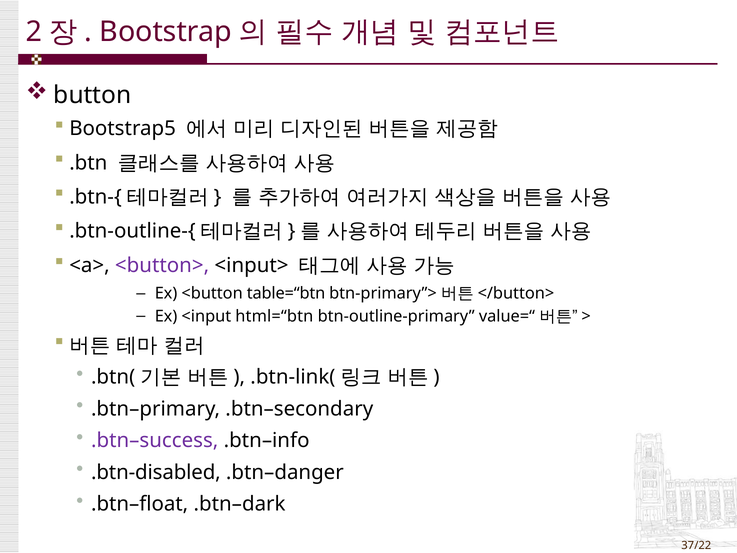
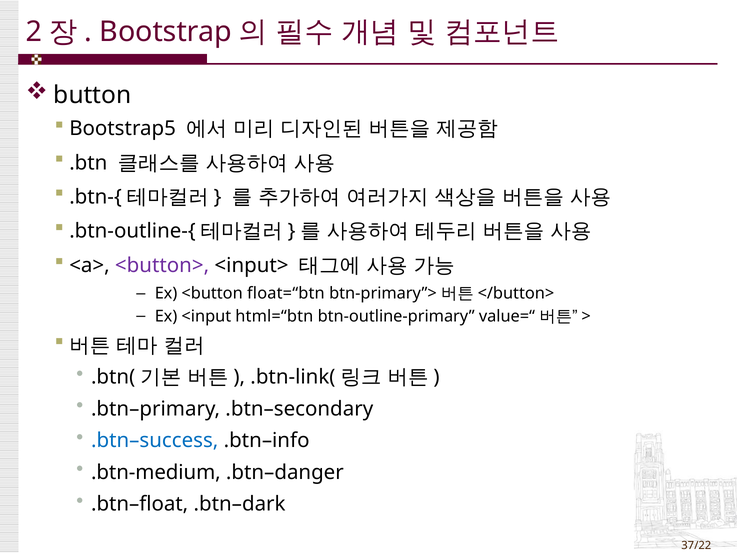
table=“btn: table=“btn -> float=“btn (286, 293)
.btn–success colour: purple -> blue (155, 441)
.btn-disabled: .btn-disabled -> .btn-medium (156, 472)
